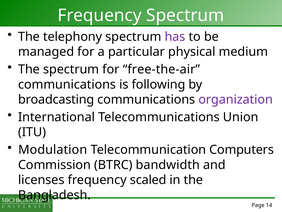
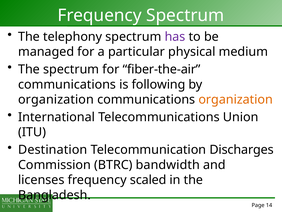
free-the-air: free-the-air -> fiber-the-air (162, 69)
broadcasting: broadcasting -> organization (56, 99)
organization colour: purple -> orange (236, 99)
Modulation: Modulation -> Destination (53, 149)
Computers: Computers -> Discharges (242, 149)
